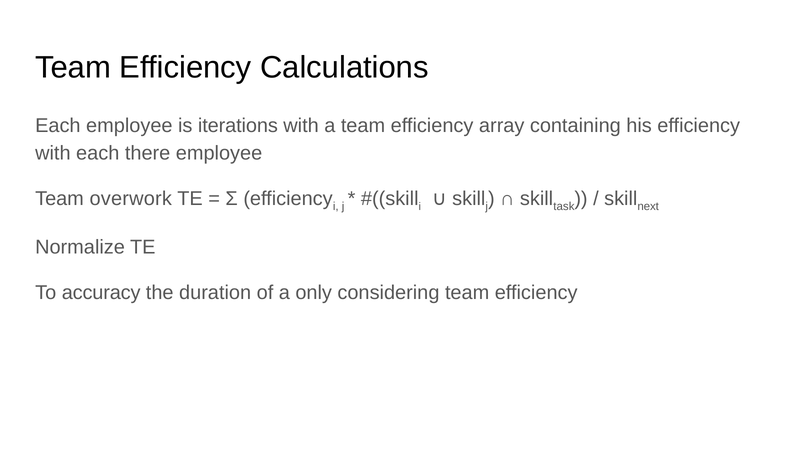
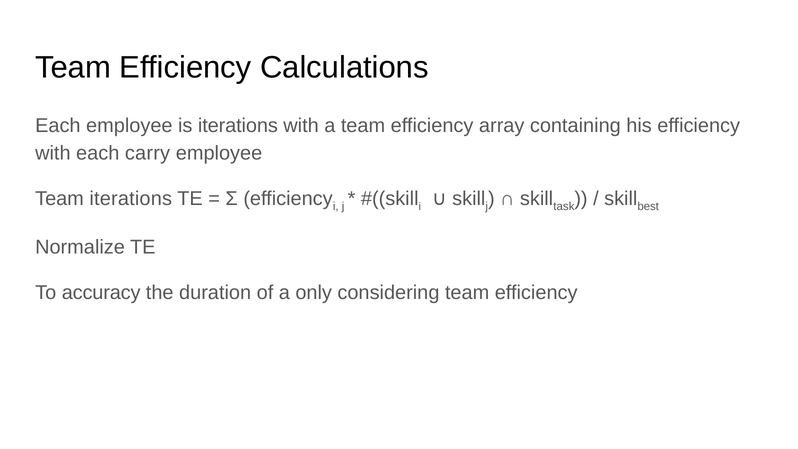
there: there -> carry (148, 153)
Team overwork: overwork -> iterations (131, 199)
next: next -> best (648, 206)
